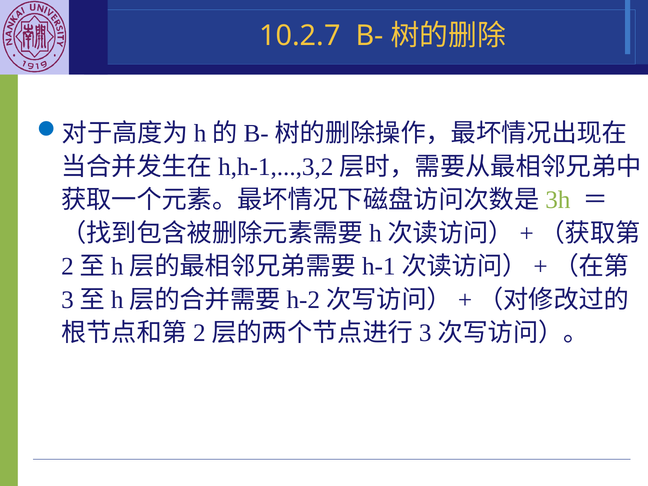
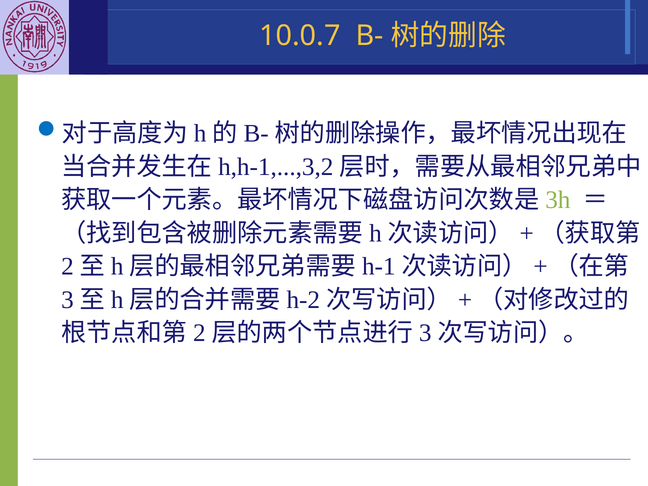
10.2.7: 10.2.7 -> 10.0.7 (300, 36)
